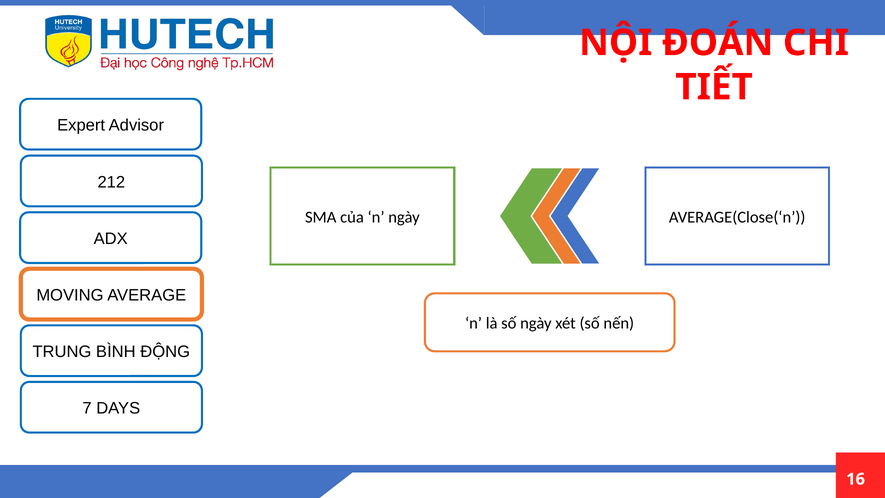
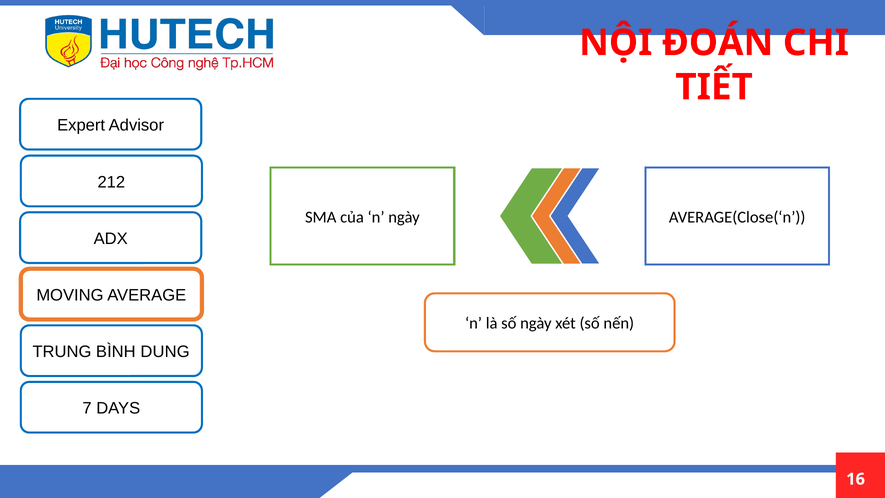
ĐỘNG: ĐỘNG -> DUNG (165, 352)
